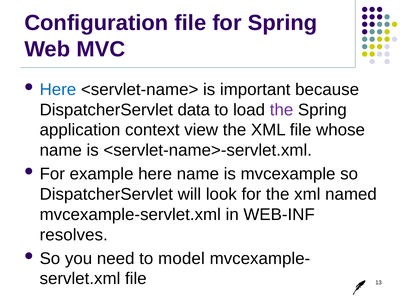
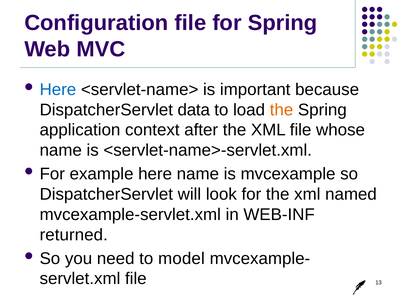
the colour: purple -> orange (281, 110)
view: view -> after (201, 130)
resolves: resolves -> returned (74, 235)
